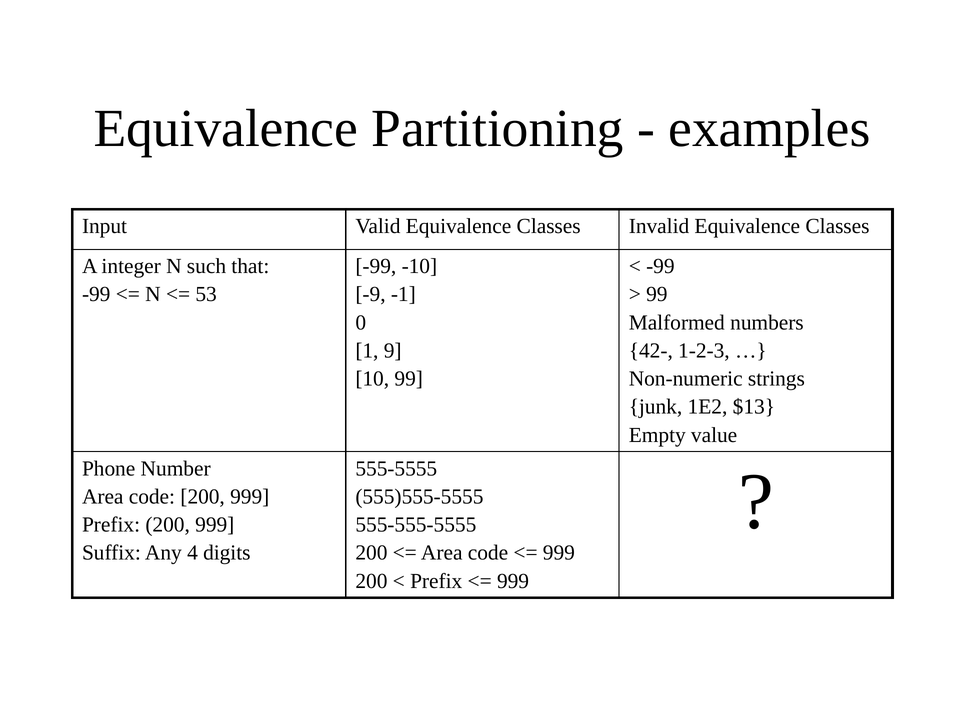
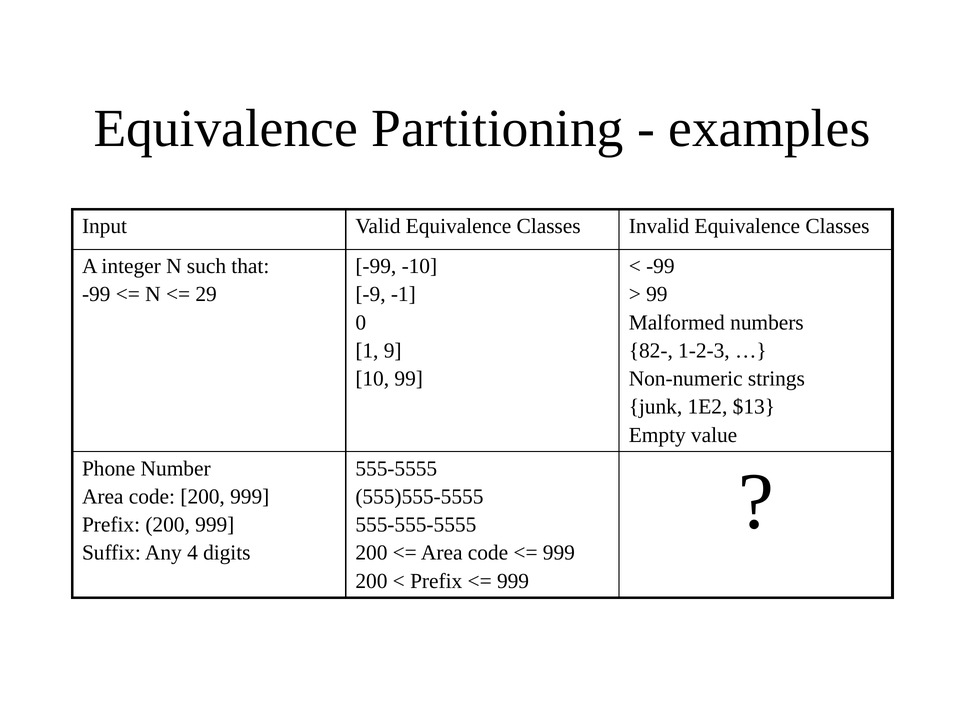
53: 53 -> 29 (206, 294)
42-: 42- -> 82- (651, 351)
